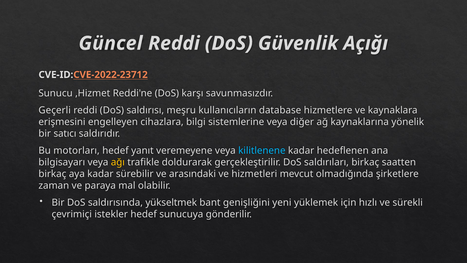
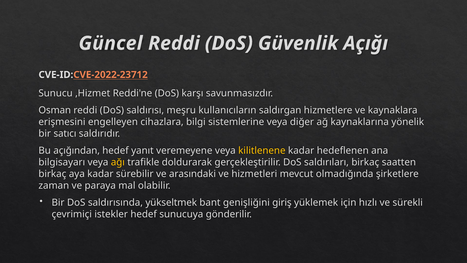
Geçerli: Geçerli -> Osman (55, 110)
database: database -> saldırgan (280, 110)
motorları: motorları -> açığından (77, 150)
kilitlenene colour: light blue -> yellow (262, 150)
yeni: yeni -> giriş (282, 202)
